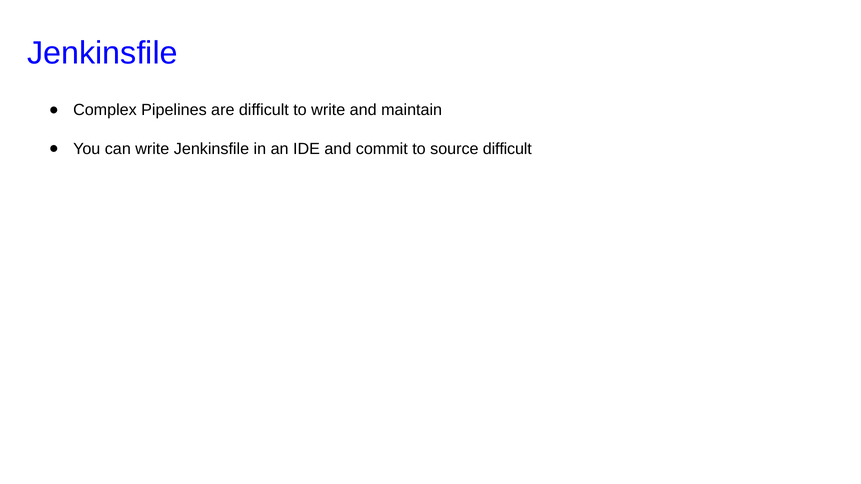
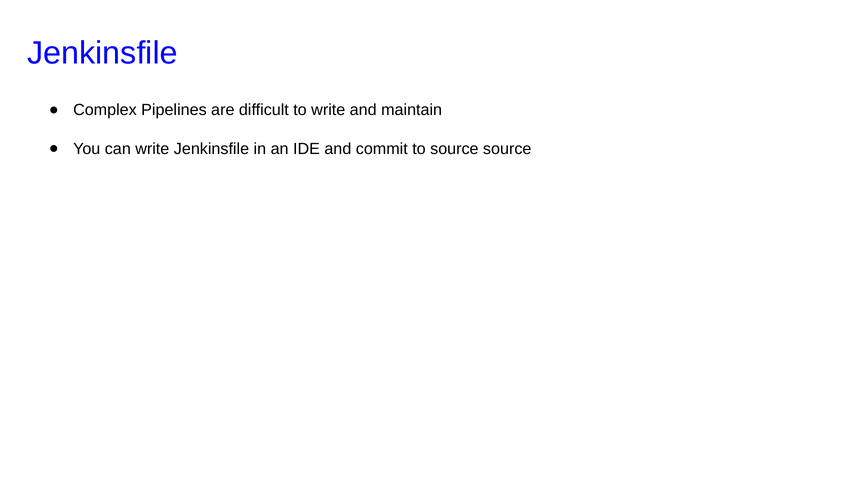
source difficult: difficult -> source (507, 149)
